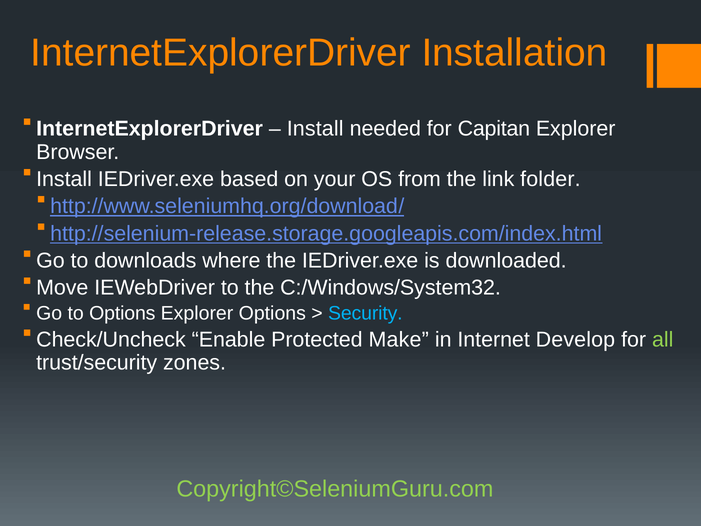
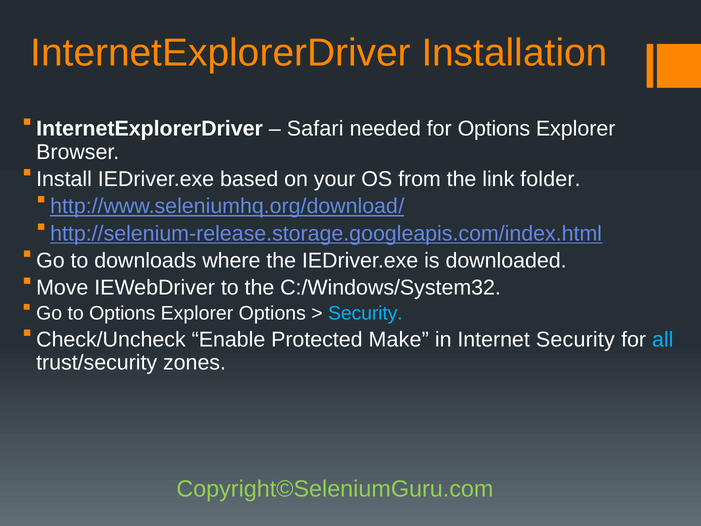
Install: Install -> Safari (315, 129)
for Capitan: Capitan -> Options (494, 129)
Internet Develop: Develop -> Security (575, 339)
all colour: light green -> light blue (663, 339)
